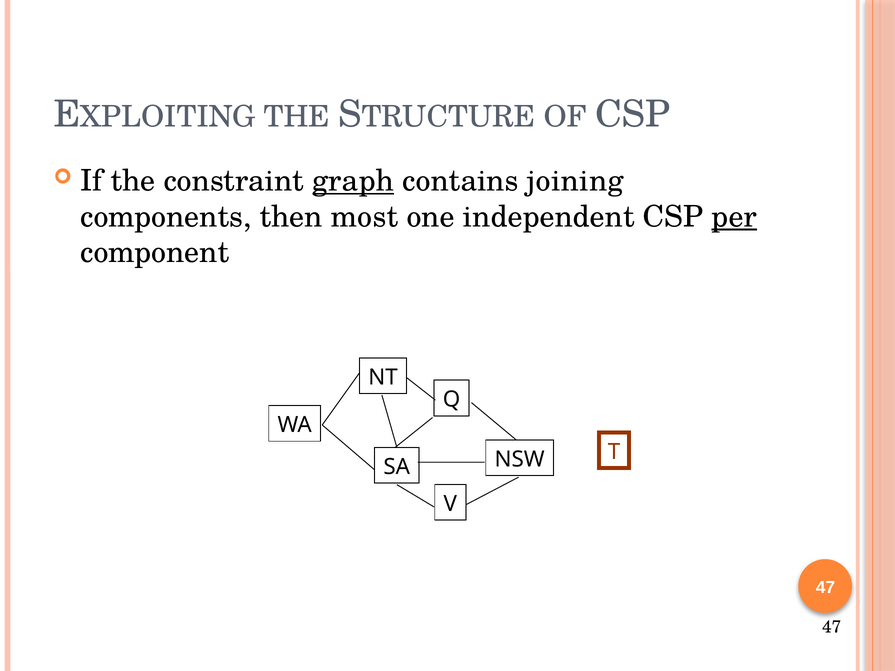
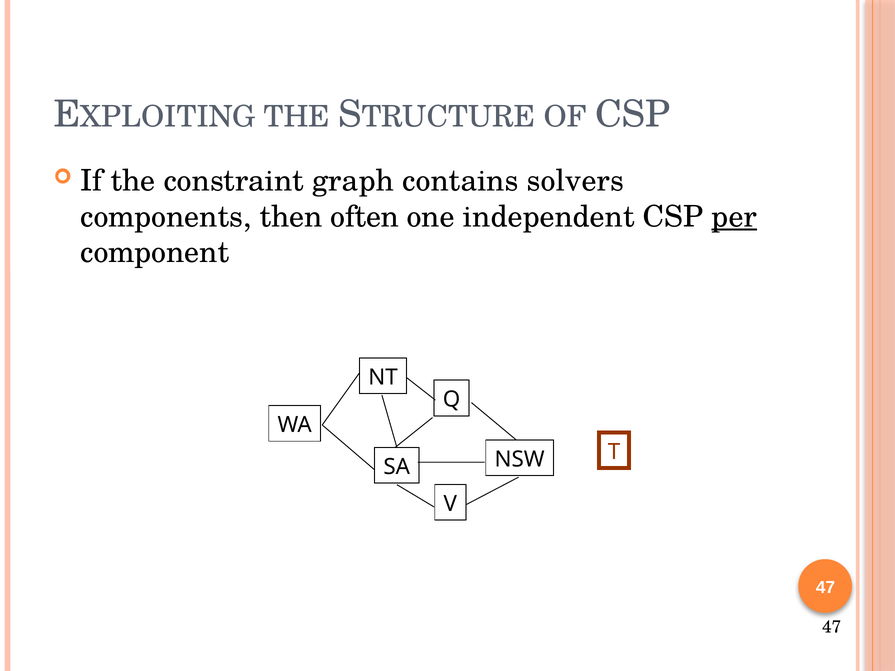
graph underline: present -> none (353, 181)
joining: joining -> solvers (575, 181)
most: most -> often (365, 217)
